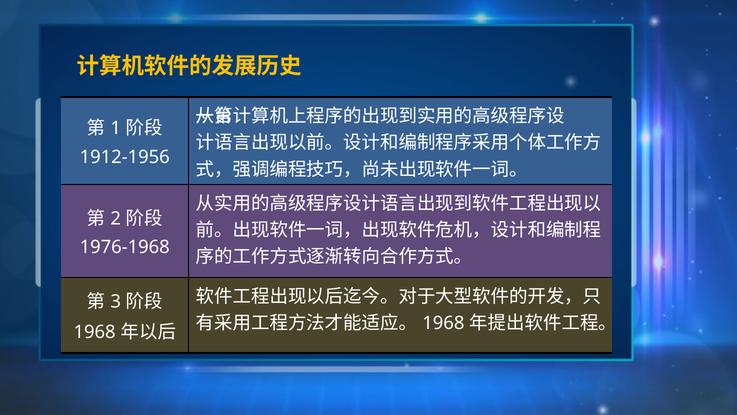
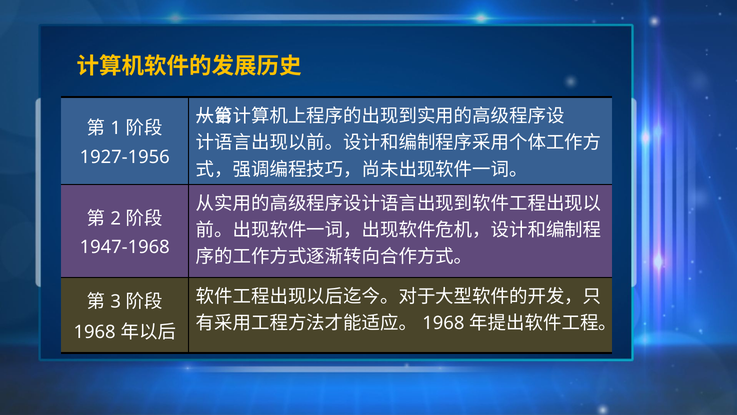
1912-1956: 1912-1956 -> 1927-1956 (125, 157)
1976-1968: 1976-1968 -> 1947-1968 (125, 247)
